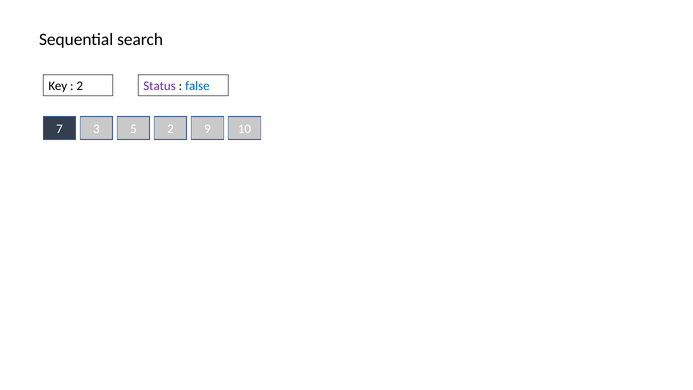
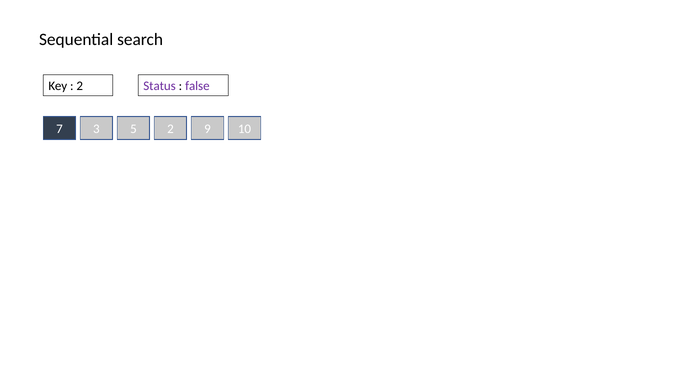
false colour: blue -> purple (197, 86)
